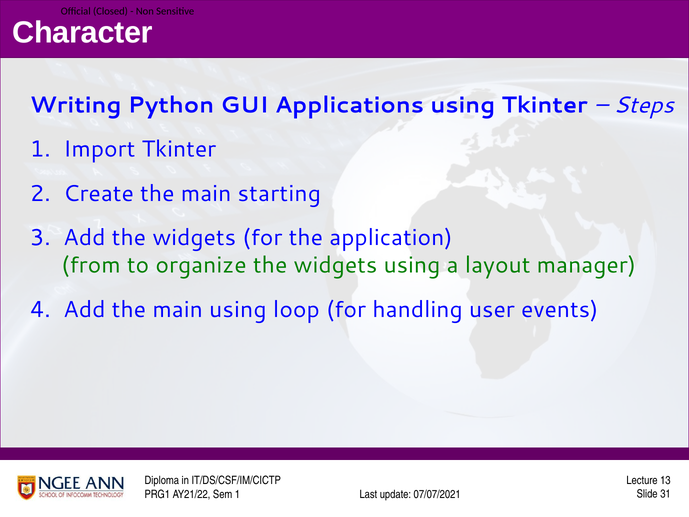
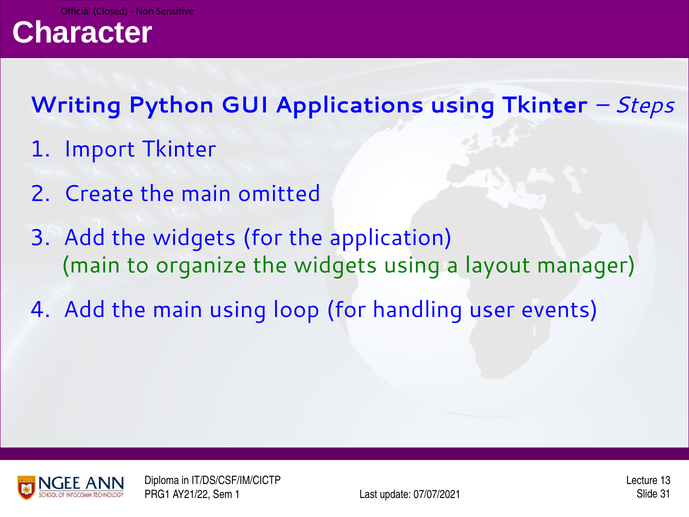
starting: starting -> omitted (279, 193)
from: from -> main (91, 265)
